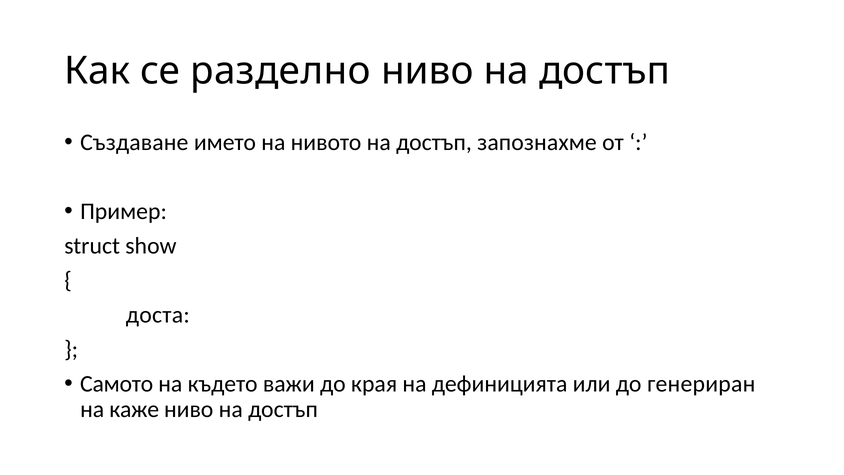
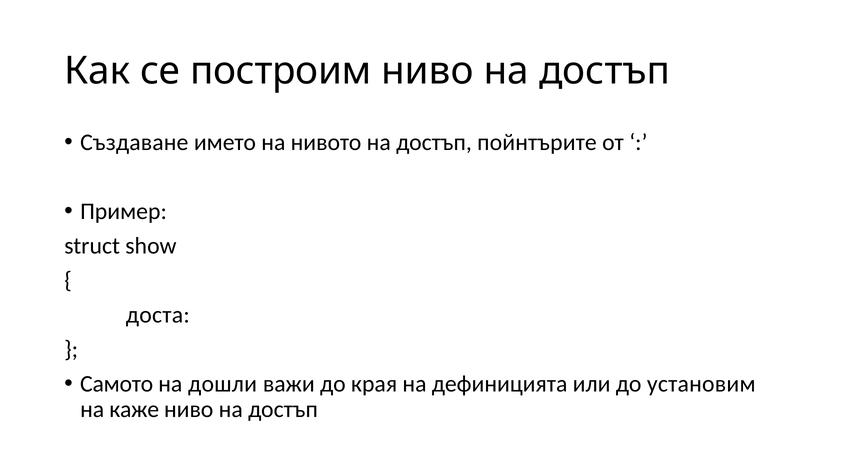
разделно: разделно -> построим (281, 71)
запознахме: запознахме -> пойнтърите (537, 142)
където: където -> дошли (222, 383)
генериран: генериран -> установим (701, 383)
